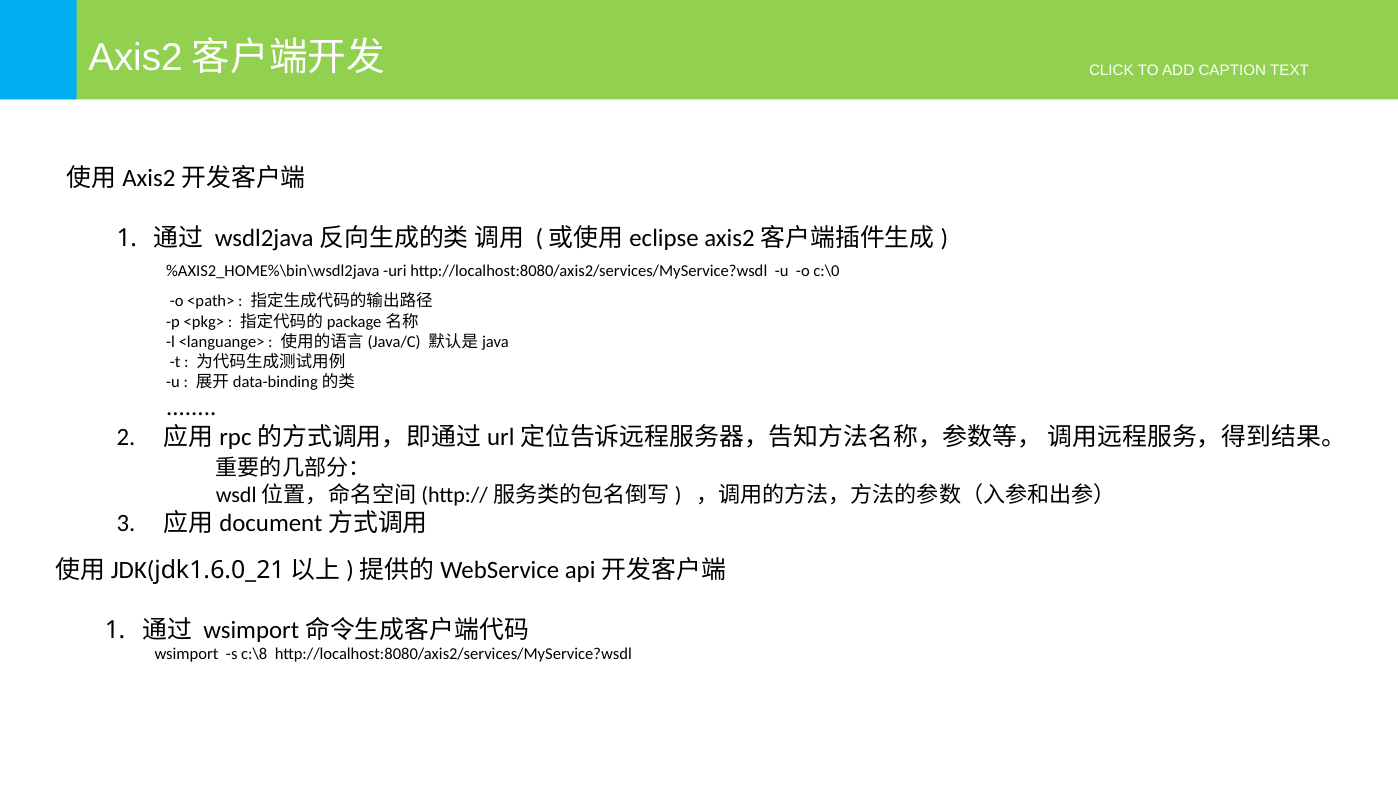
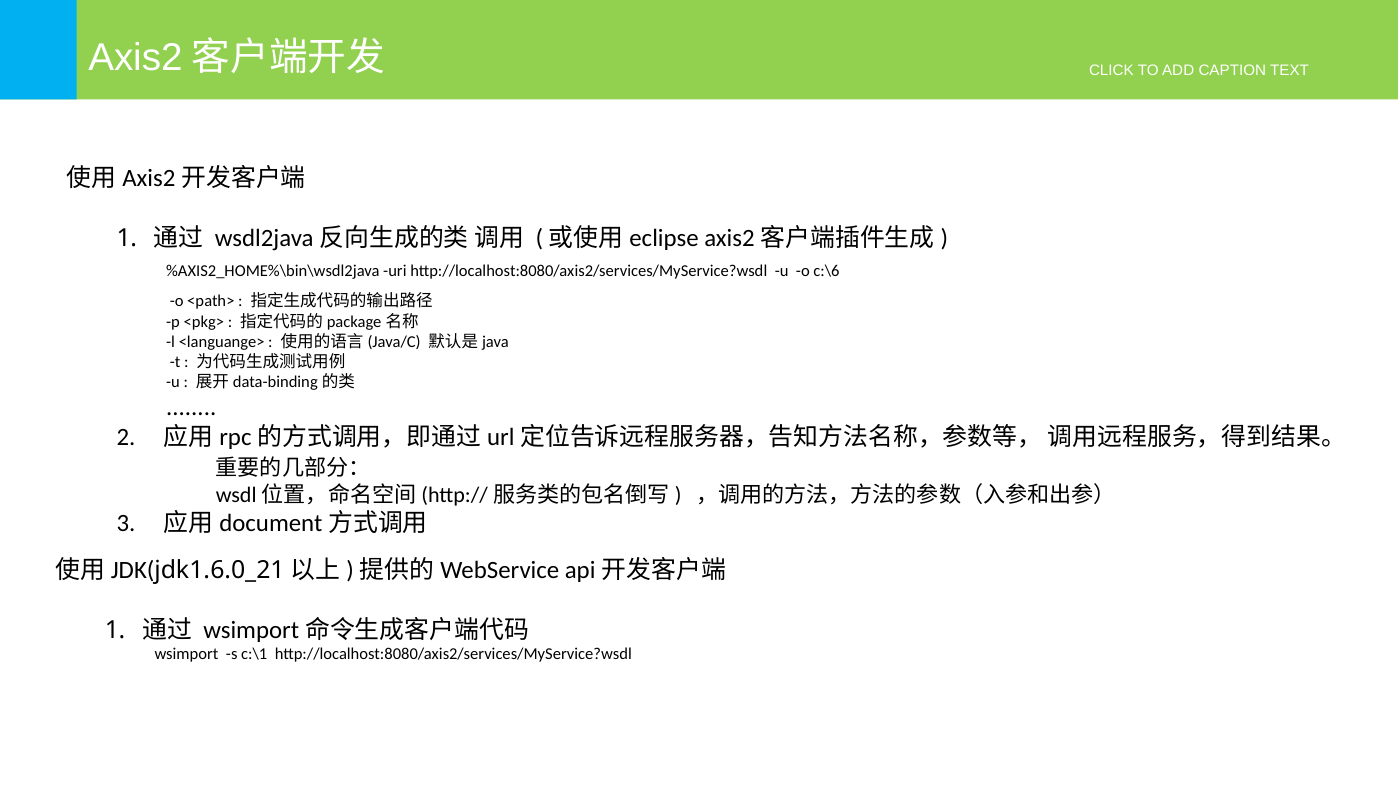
c:\0: c:\0 -> c:\6 (826, 271)
c:\8: c:\8 -> c:\1 (254, 654)
